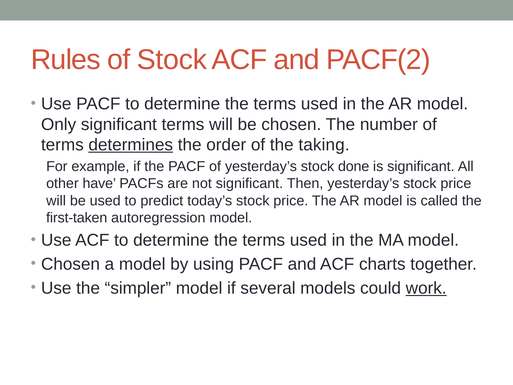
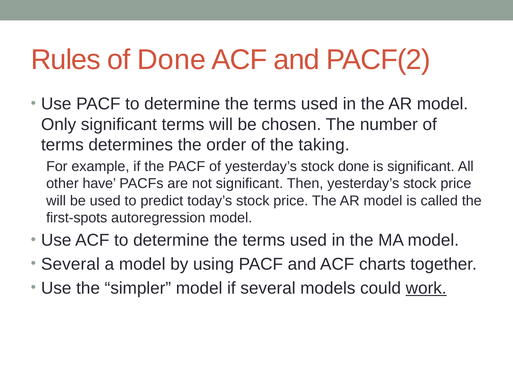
of Stock: Stock -> Done (172, 60)
determines underline: present -> none (131, 145)
first-taken: first-taken -> first-spots (77, 218)
Chosen: Chosen -> Several (70, 264)
